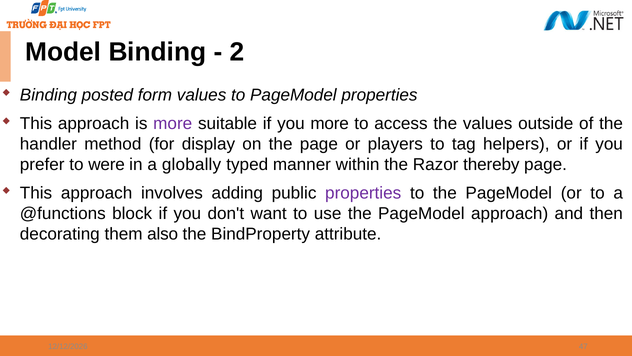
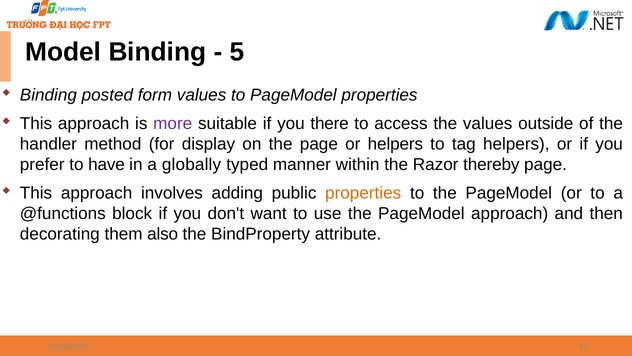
2: 2 -> 5 (237, 52)
you more: more -> there (330, 123)
or players: players -> helpers (395, 144)
were: were -> have (107, 164)
properties colour: purple -> orange (363, 193)
